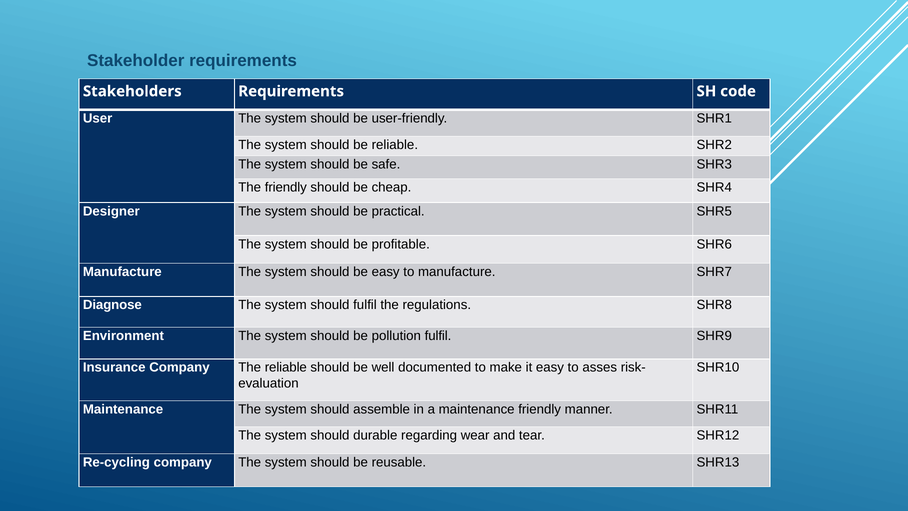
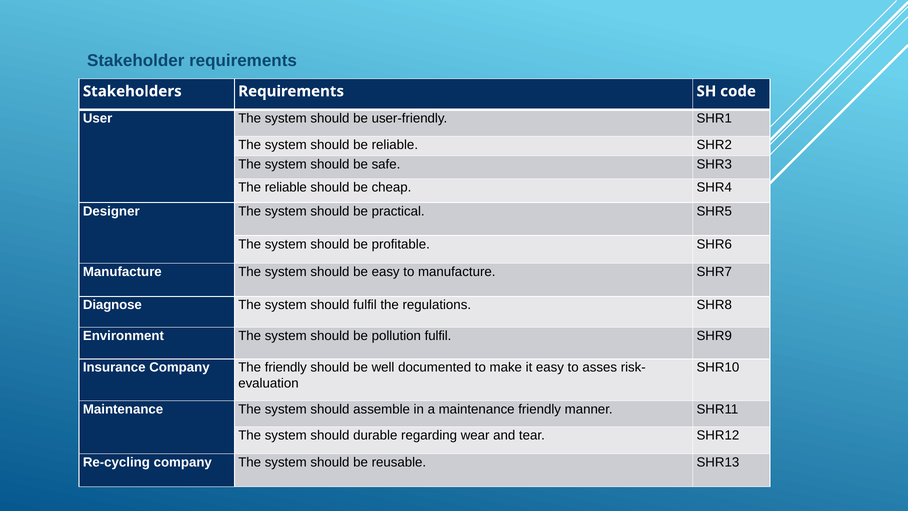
The friendly: friendly -> reliable (286, 187)
The reliable: reliable -> friendly (286, 367)
